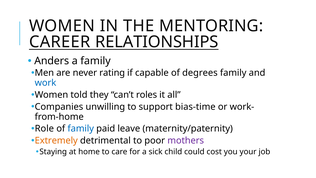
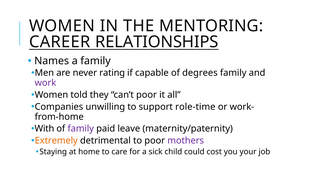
Anders: Anders -> Names (52, 61)
work colour: blue -> purple (46, 83)
can’t roles: roles -> poor (147, 95)
bias-time: bias-time -> role-time (195, 107)
Role: Role -> With (44, 128)
family colour: blue -> purple (81, 128)
